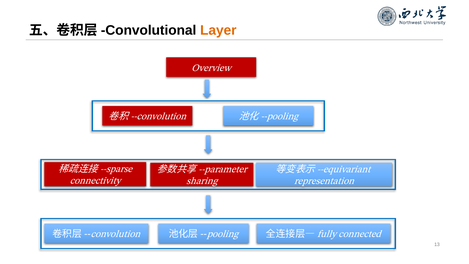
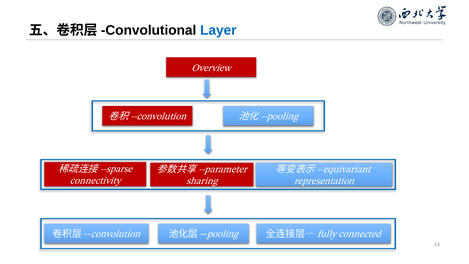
Layer colour: orange -> blue (218, 30)
